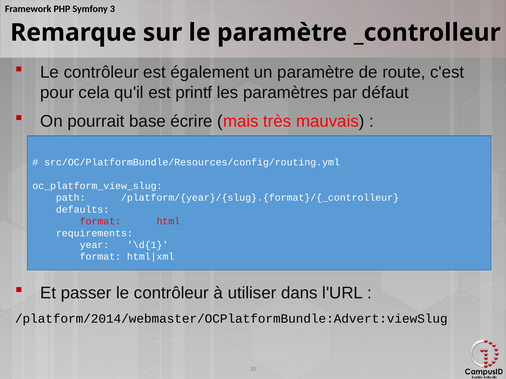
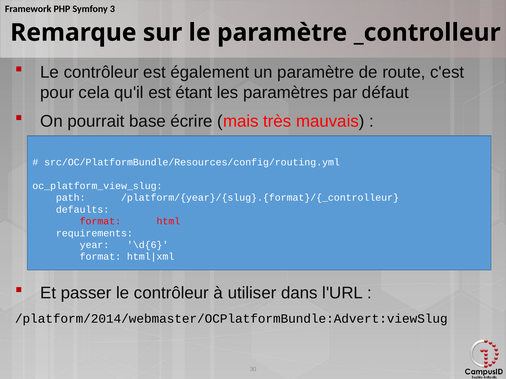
printf: printf -> étant (194, 93)
\d{1: \d{1 -> \d{6 (148, 245)
